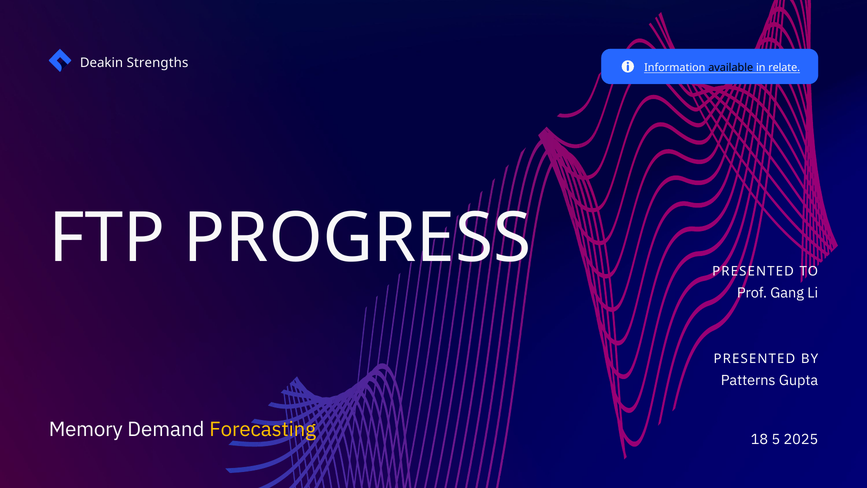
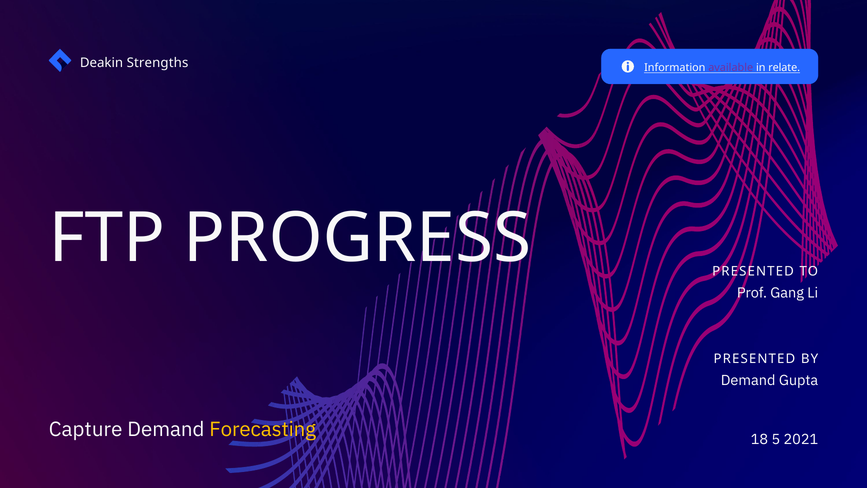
available colour: black -> purple (731, 68)
Patterns: Patterns -> Demand (748, 380)
Memory: Memory -> Capture (86, 429)
2025: 2025 -> 2021 (801, 439)
